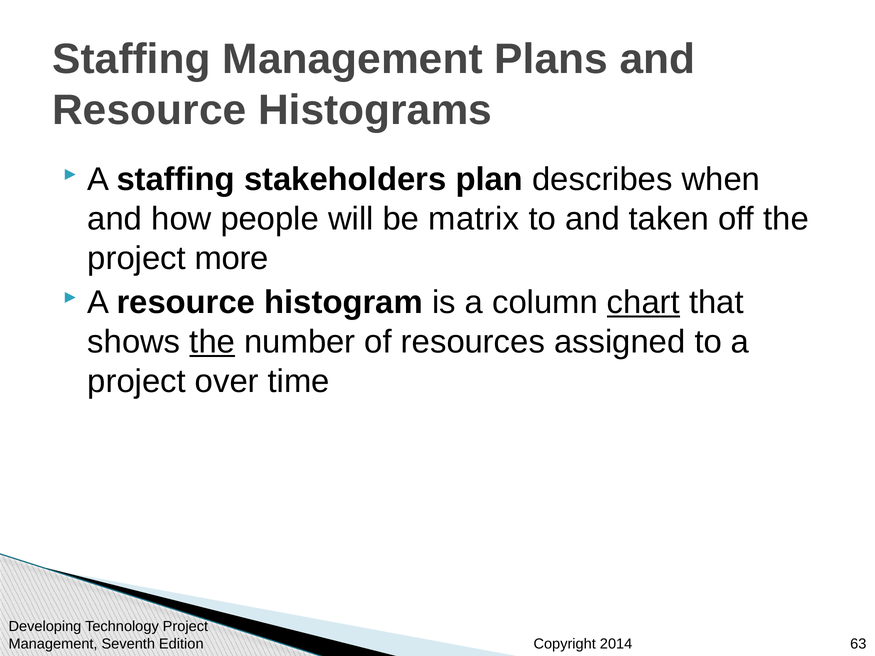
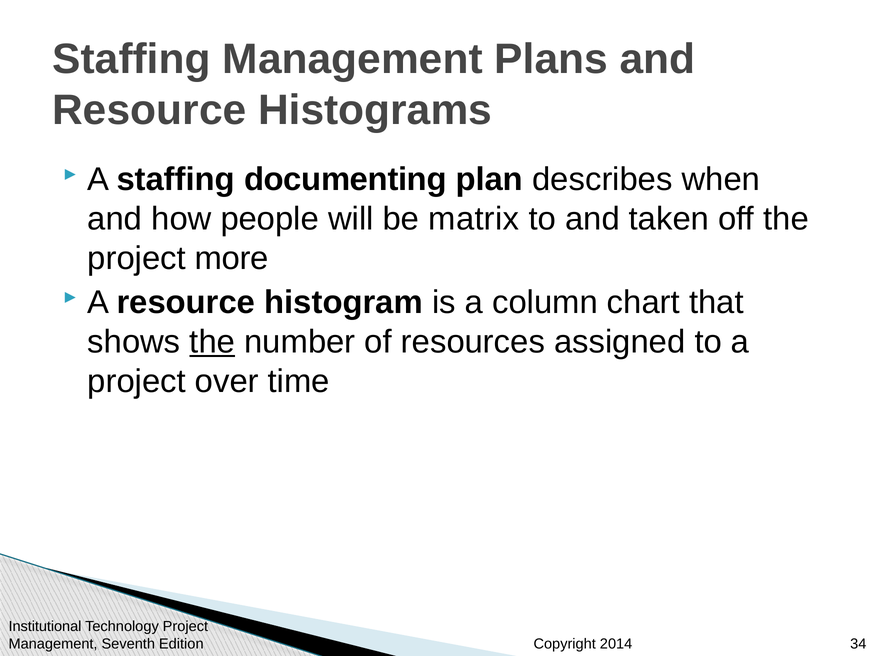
stakeholders: stakeholders -> documenting (345, 179)
chart underline: present -> none (643, 303)
Developing: Developing -> Institutional (45, 627)
63: 63 -> 34 (858, 644)
